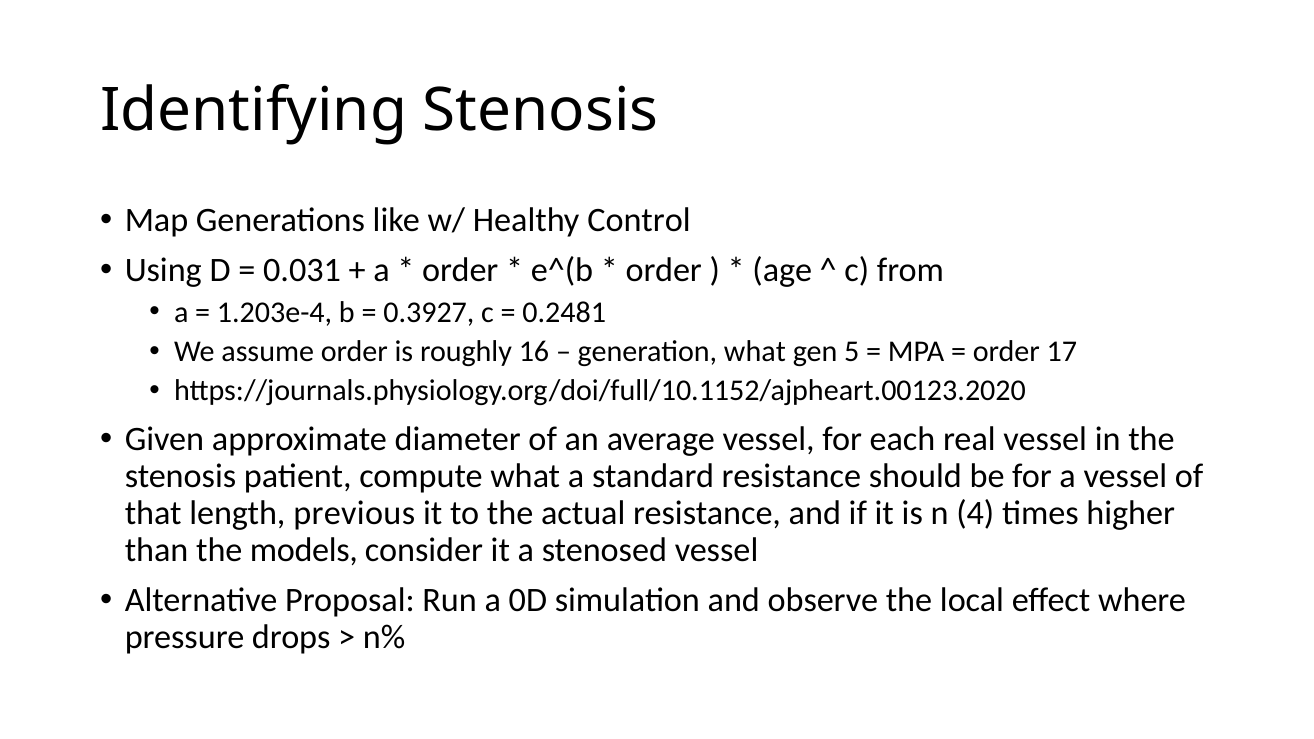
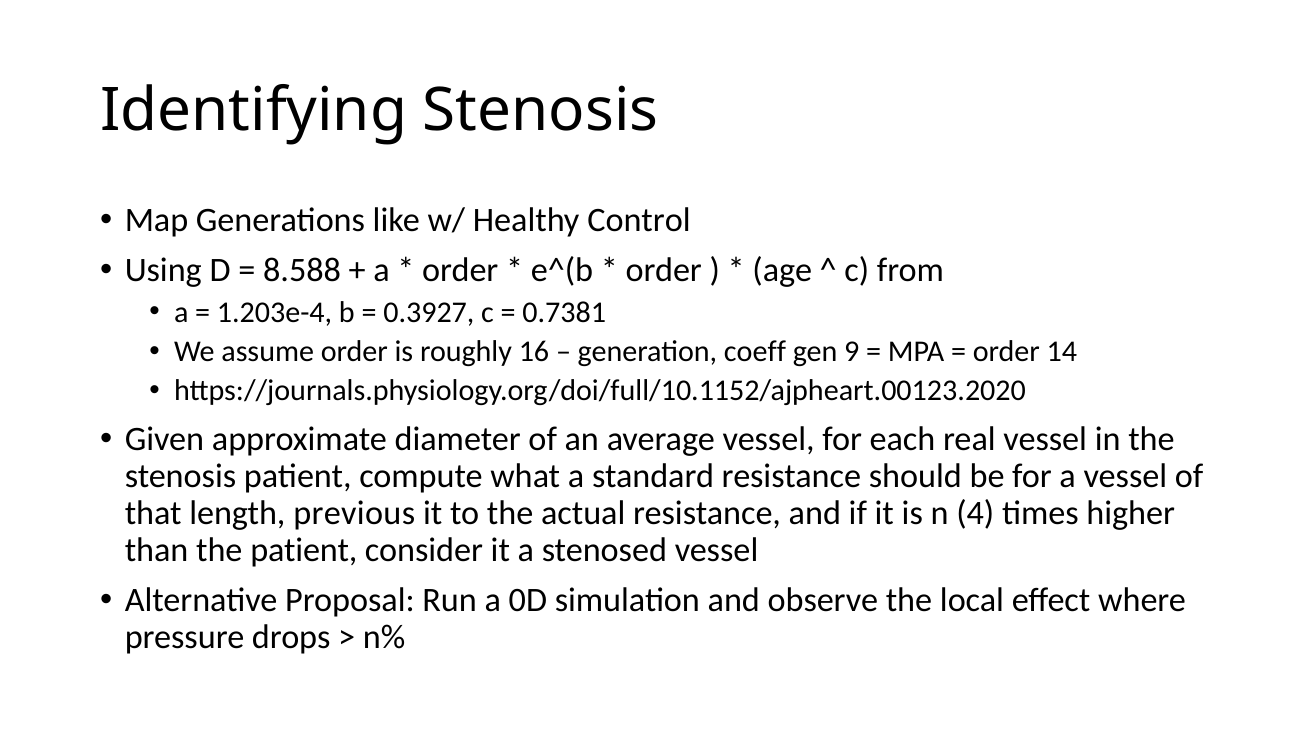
0.031: 0.031 -> 8.588 (302, 271)
0.2481: 0.2481 -> 0.7381 (564, 312)
generation what: what -> coeff (755, 351)
5: 5 -> 9 (852, 351)
17: 17 -> 14 (1062, 351)
the models: models -> patient (304, 550)
